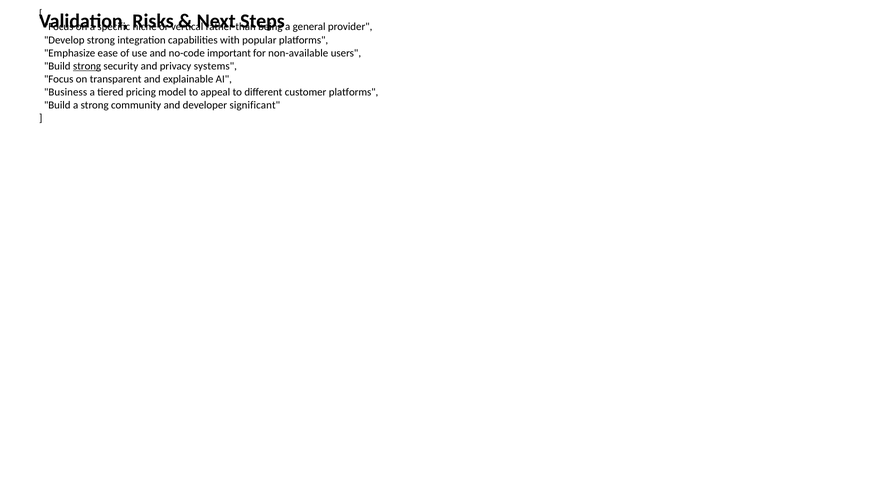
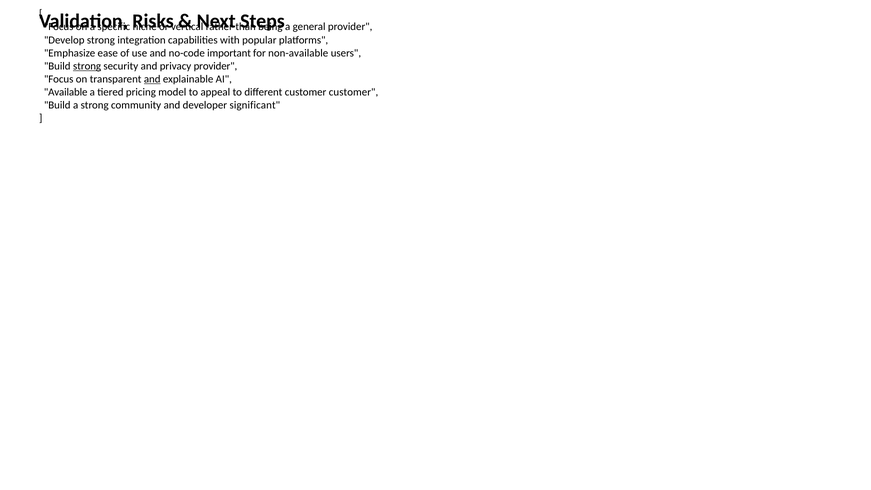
privacy systems: systems -> provider (215, 66)
and underline: none -> present (152, 79)
Business: Business -> Available (66, 92)
customer platforms: platforms -> customer (354, 92)
